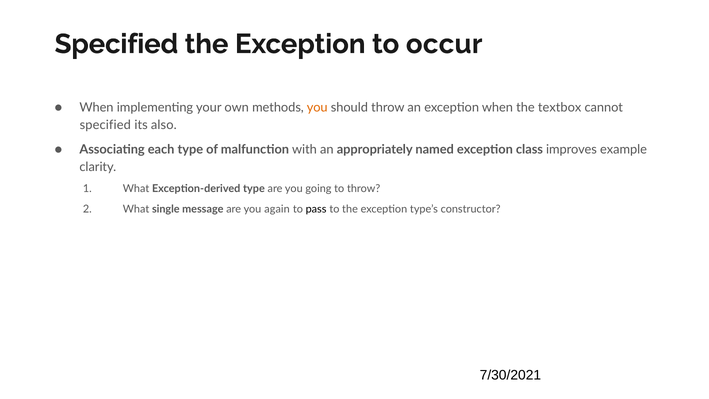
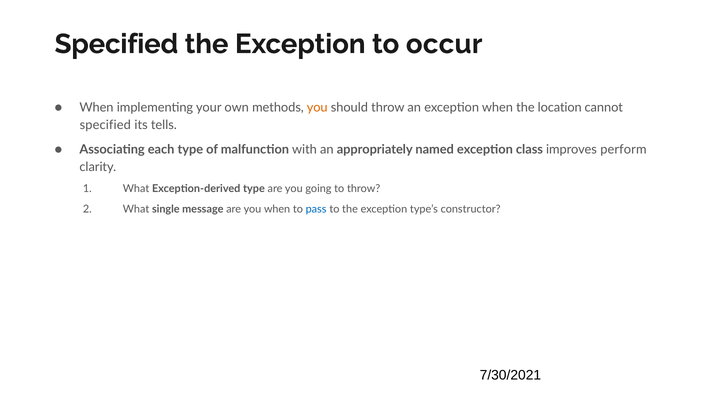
textbox: textbox -> location (560, 107)
also: also -> tells (164, 125)
example: example -> perform (623, 149)
you again: again -> when (277, 209)
pass colour: black -> blue (316, 209)
